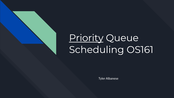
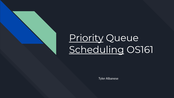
Scheduling underline: none -> present (97, 50)
